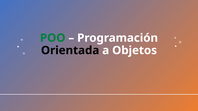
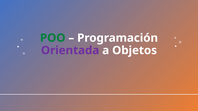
Orientada colour: black -> purple (70, 51)
